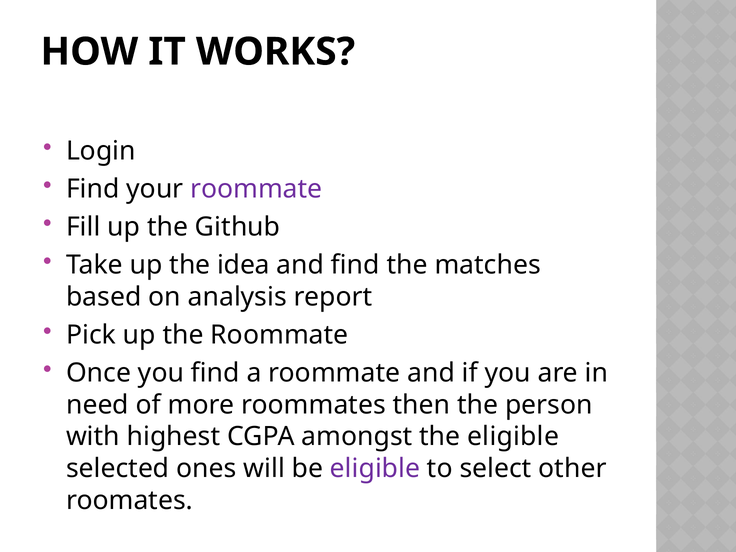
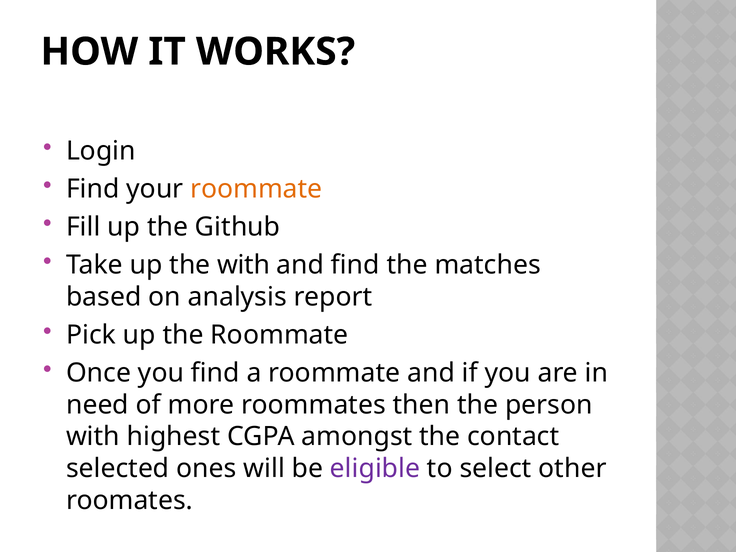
roommate colour: purple -> orange (256, 189)
the idea: idea -> with (244, 265)
the eligible: eligible -> contact (513, 437)
